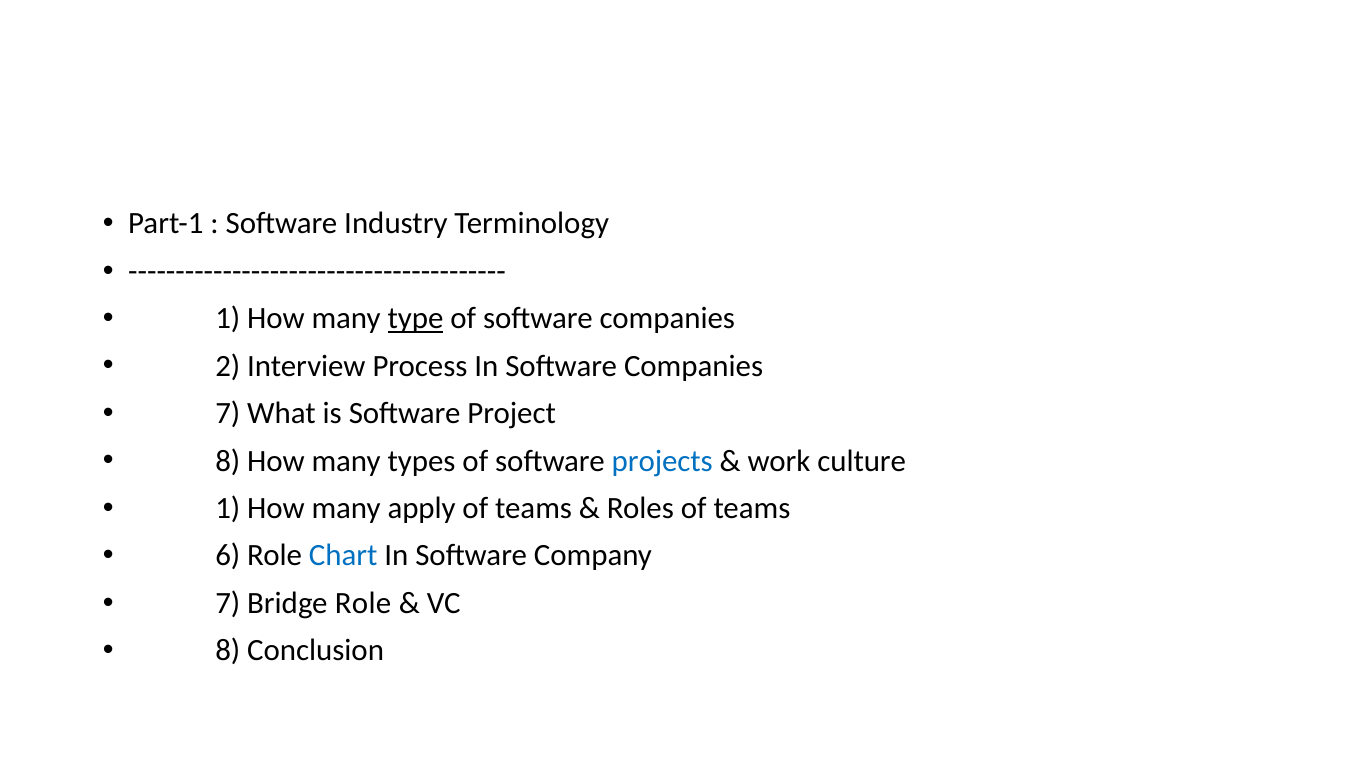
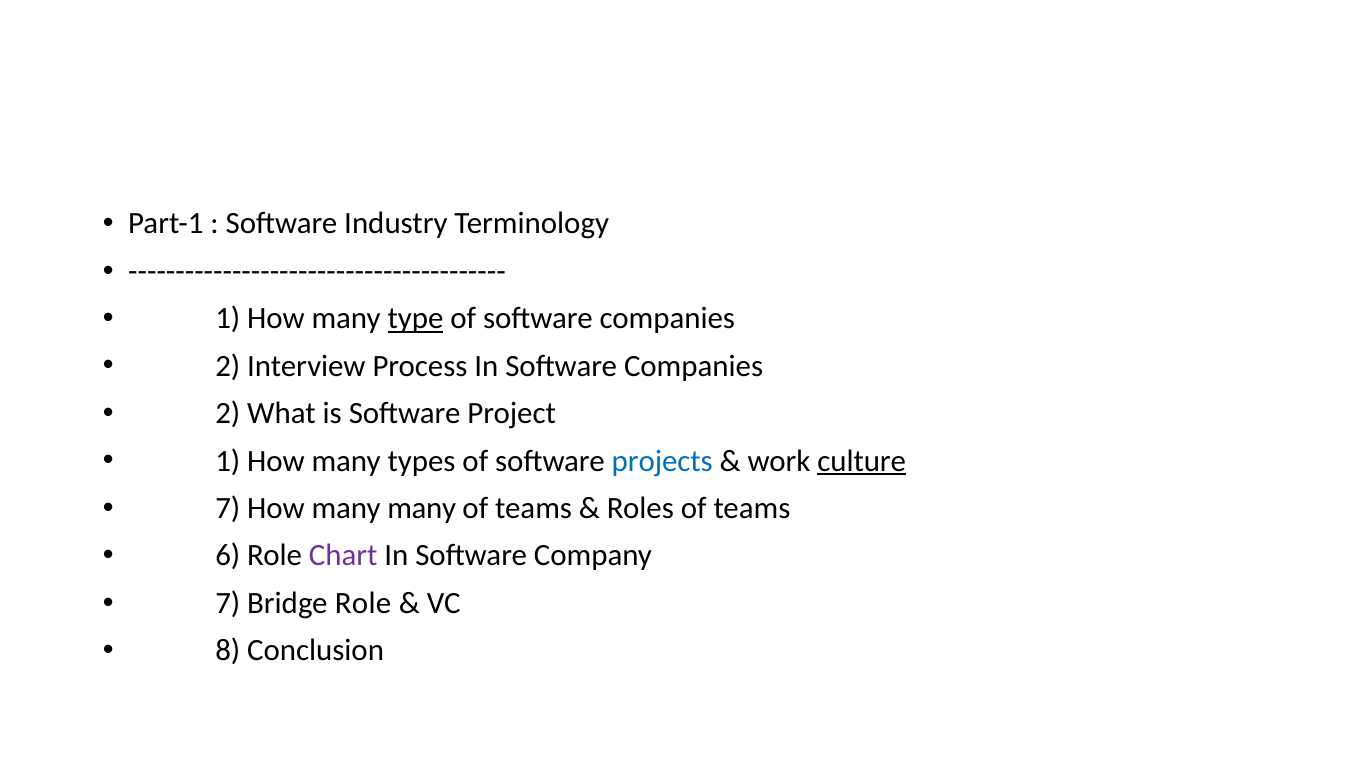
7: 7 -> 2 (228, 414)
8: 8 -> 1 (228, 461)
culture underline: none -> present (862, 461)
1: 1 -> 7 (228, 509)
many apply: apply -> many (422, 509)
Chart colour: blue -> purple (343, 556)
